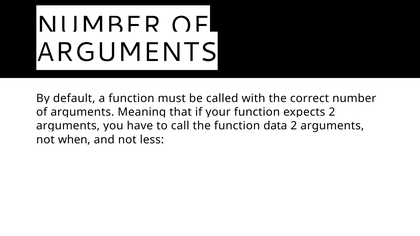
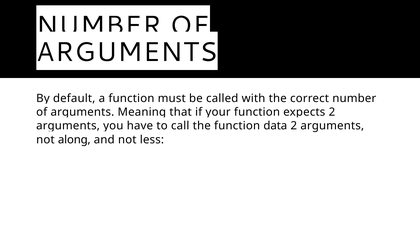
when: when -> along (74, 140)
